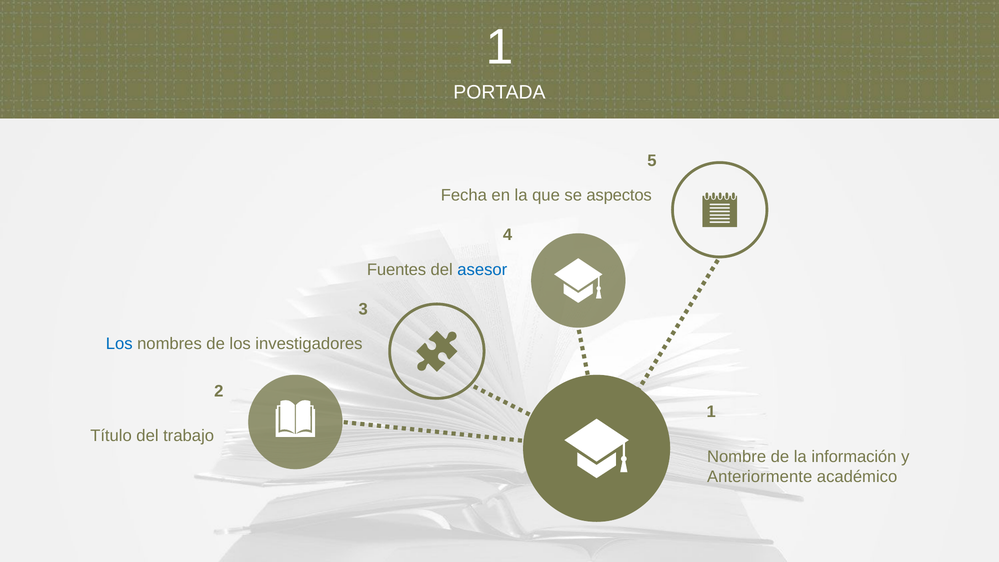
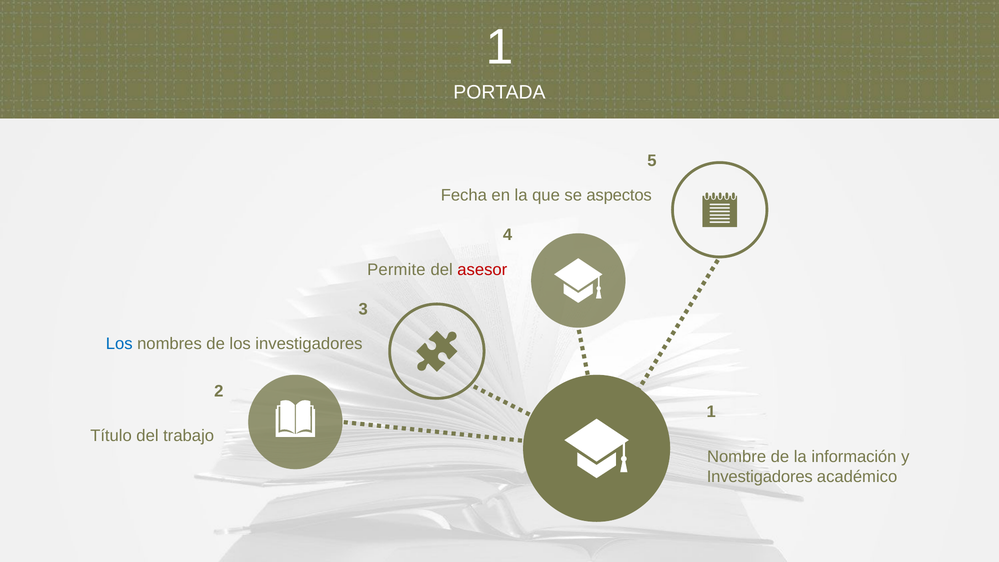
Fuentes: Fuentes -> Permite (396, 270)
asesor colour: blue -> red (482, 270)
Anteriormente: Anteriormente -> Investigadores (760, 477)
